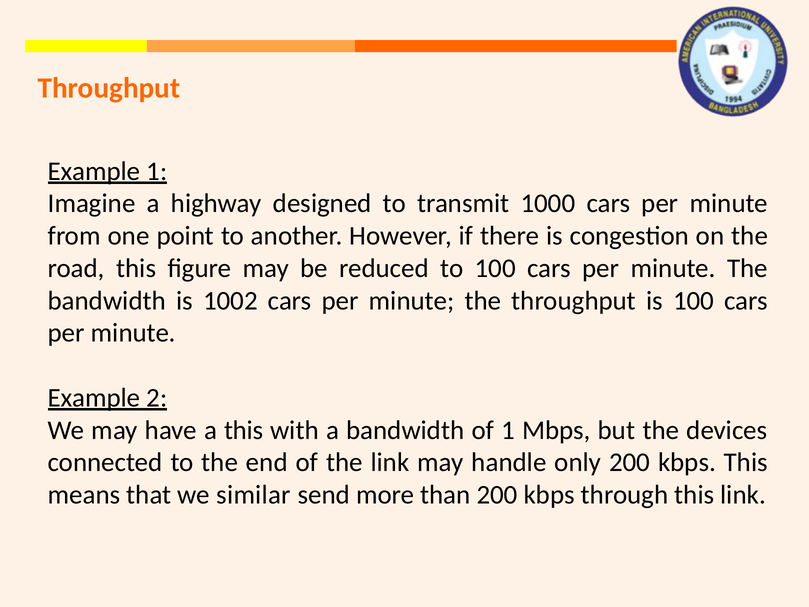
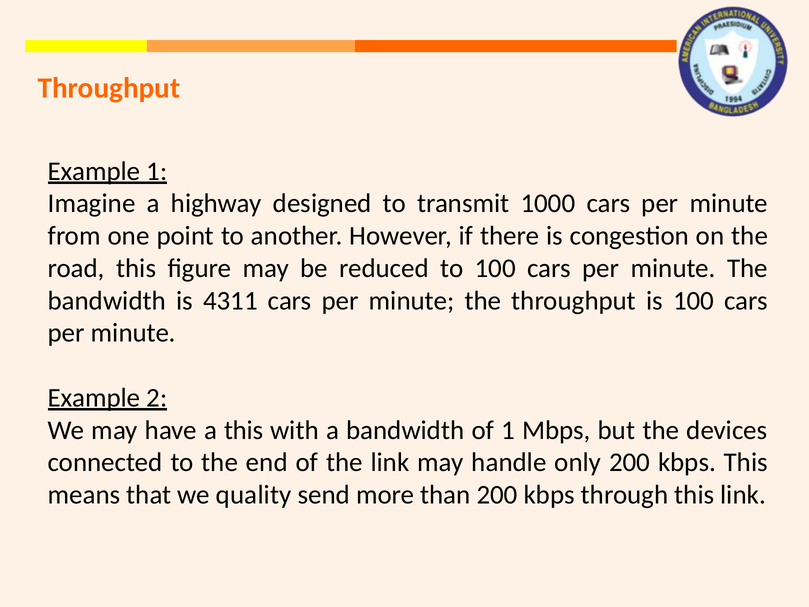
1002: 1002 -> 4311 (230, 301)
similar: similar -> quality (254, 495)
